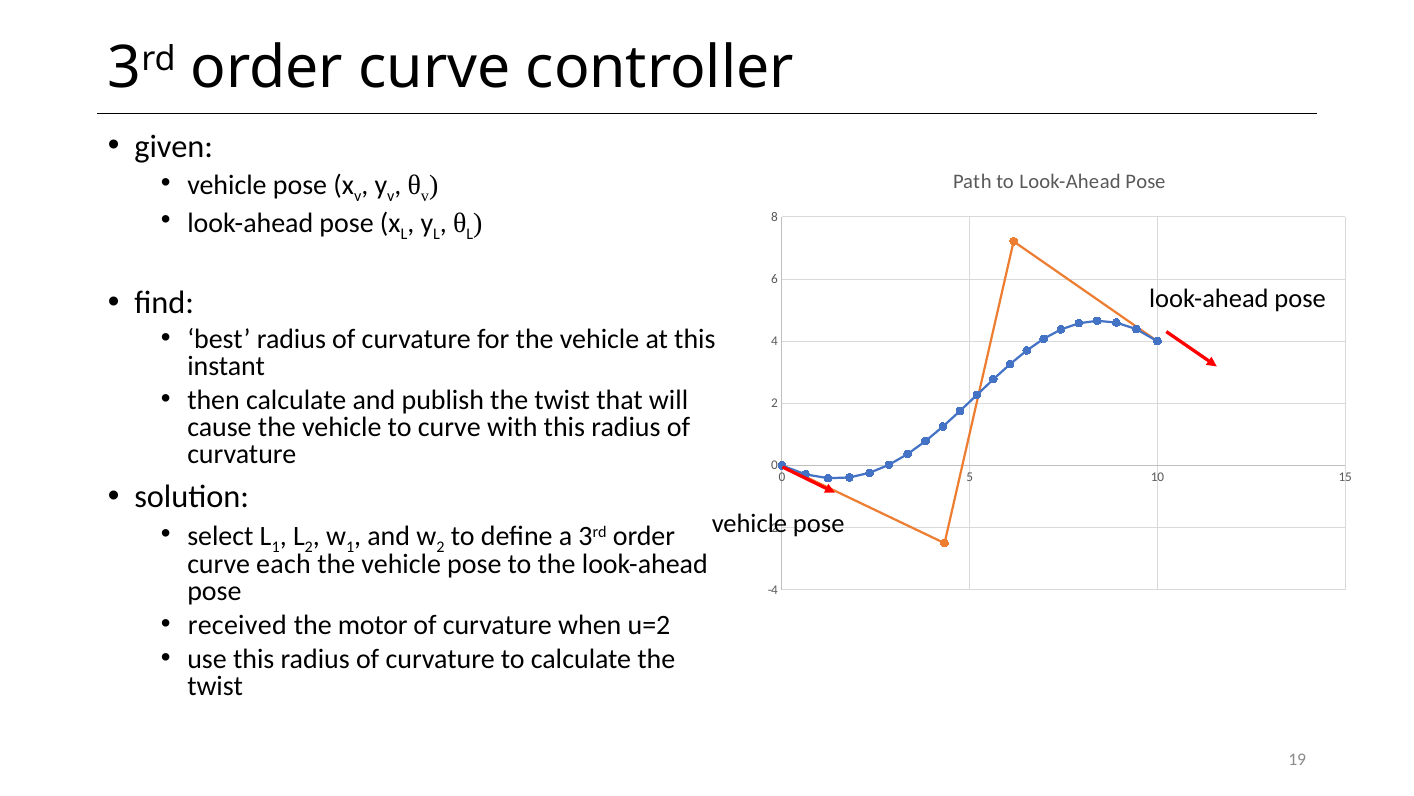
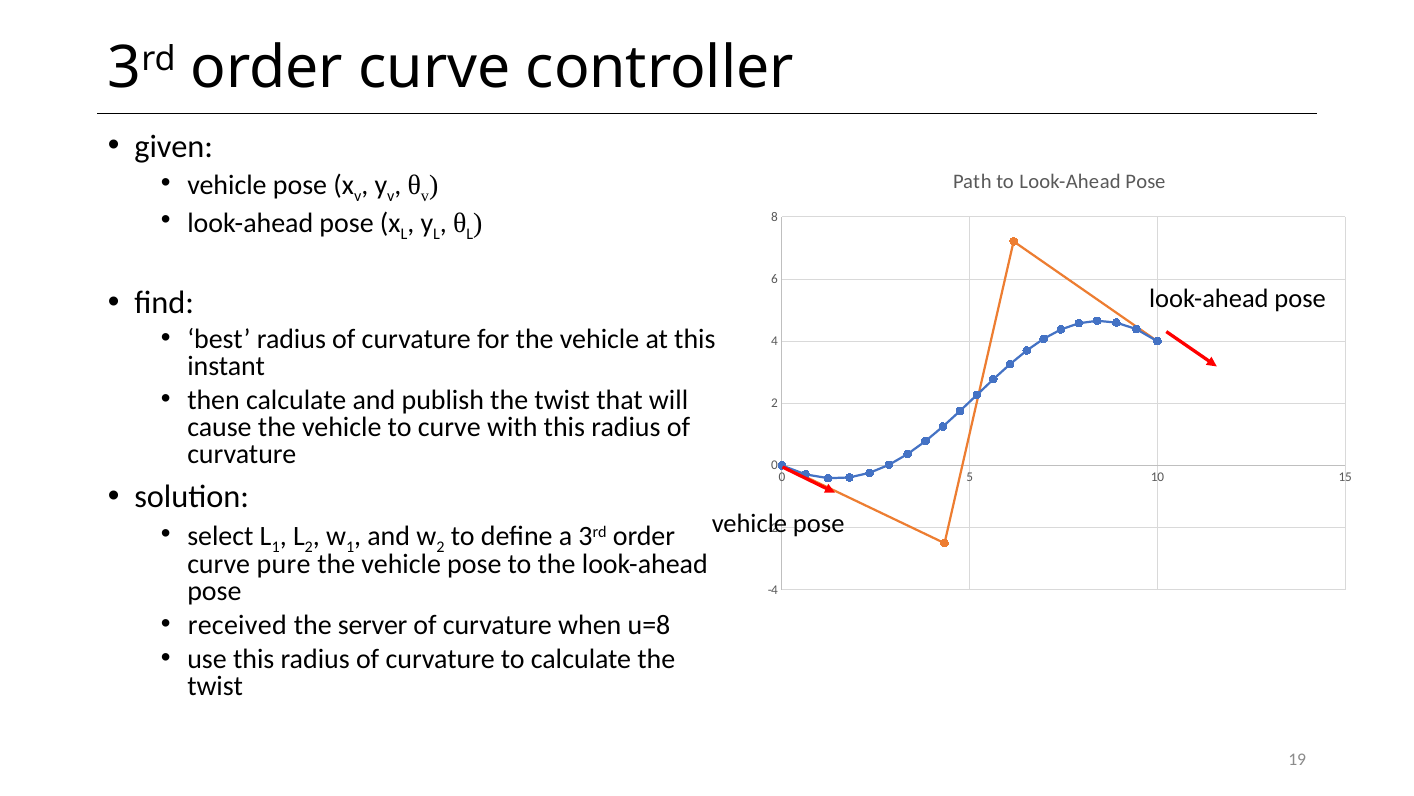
each: each -> pure (283, 564)
motor: motor -> server (373, 625)
u=2: u=2 -> u=8 (649, 625)
